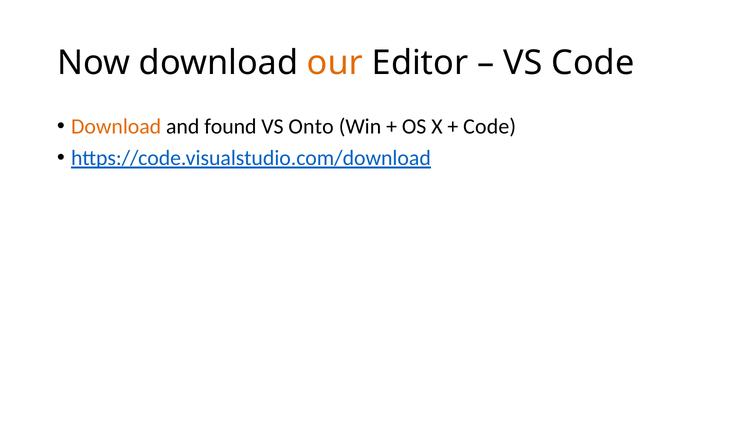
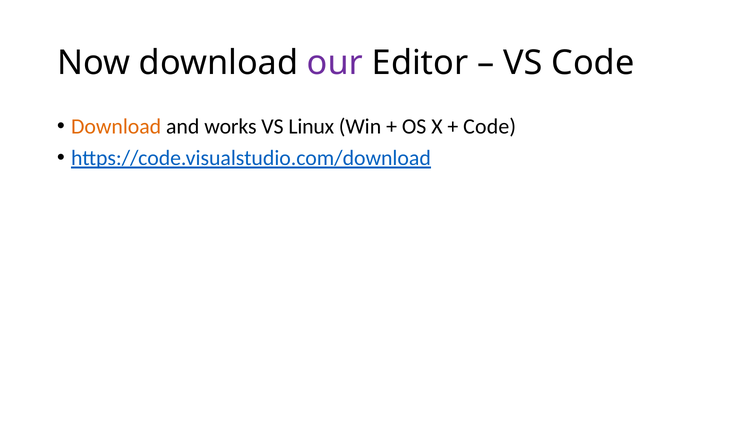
our colour: orange -> purple (335, 63)
found: found -> works (230, 126)
Onto: Onto -> Linux (311, 126)
